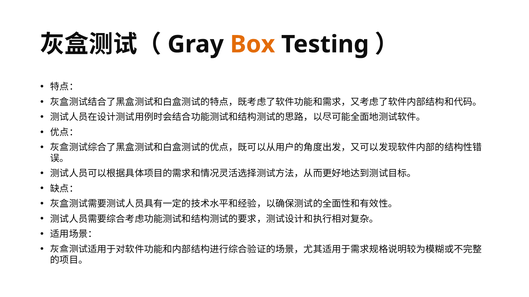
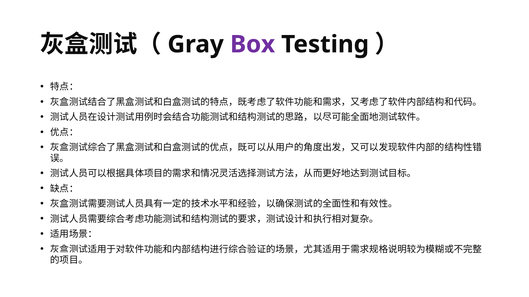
Box colour: orange -> purple (253, 44)
